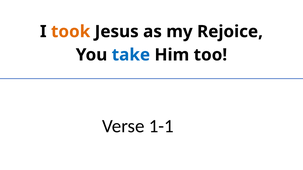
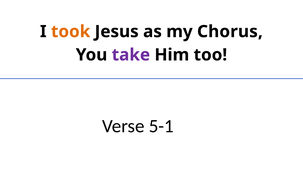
Rejoice: Rejoice -> Chorus (230, 32)
take colour: blue -> purple (131, 55)
1-1: 1-1 -> 5-1 (161, 126)
